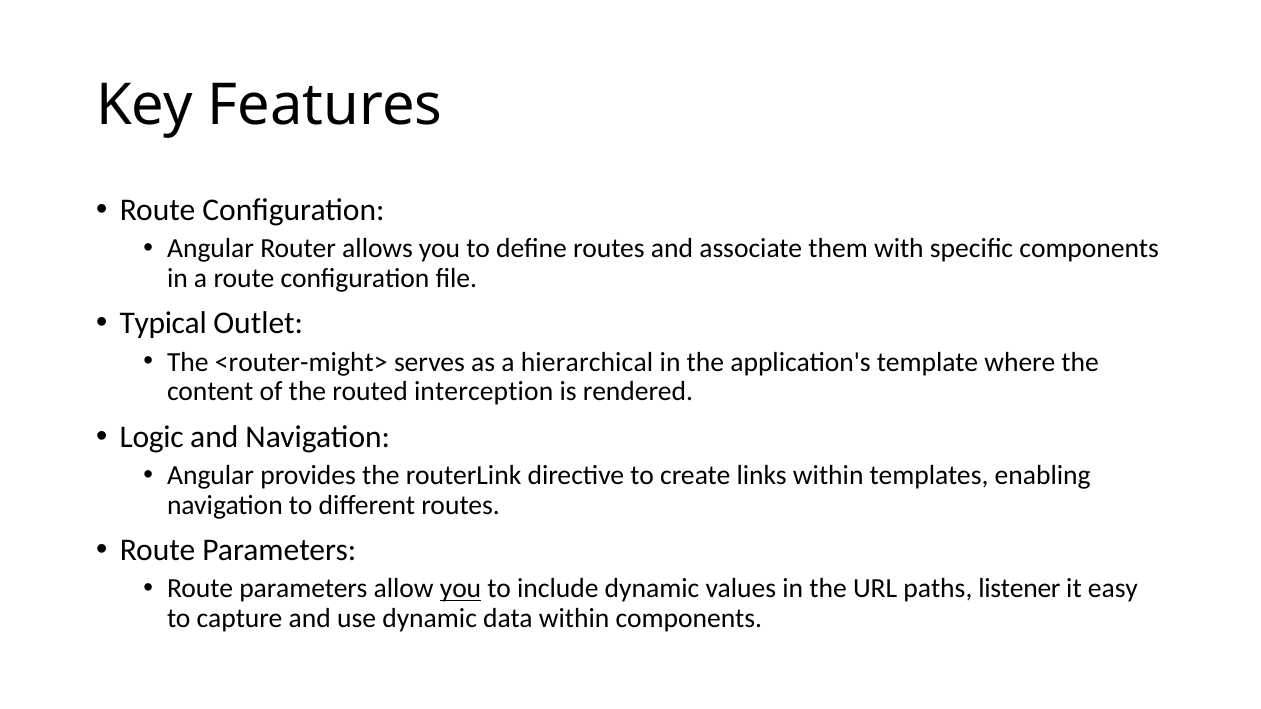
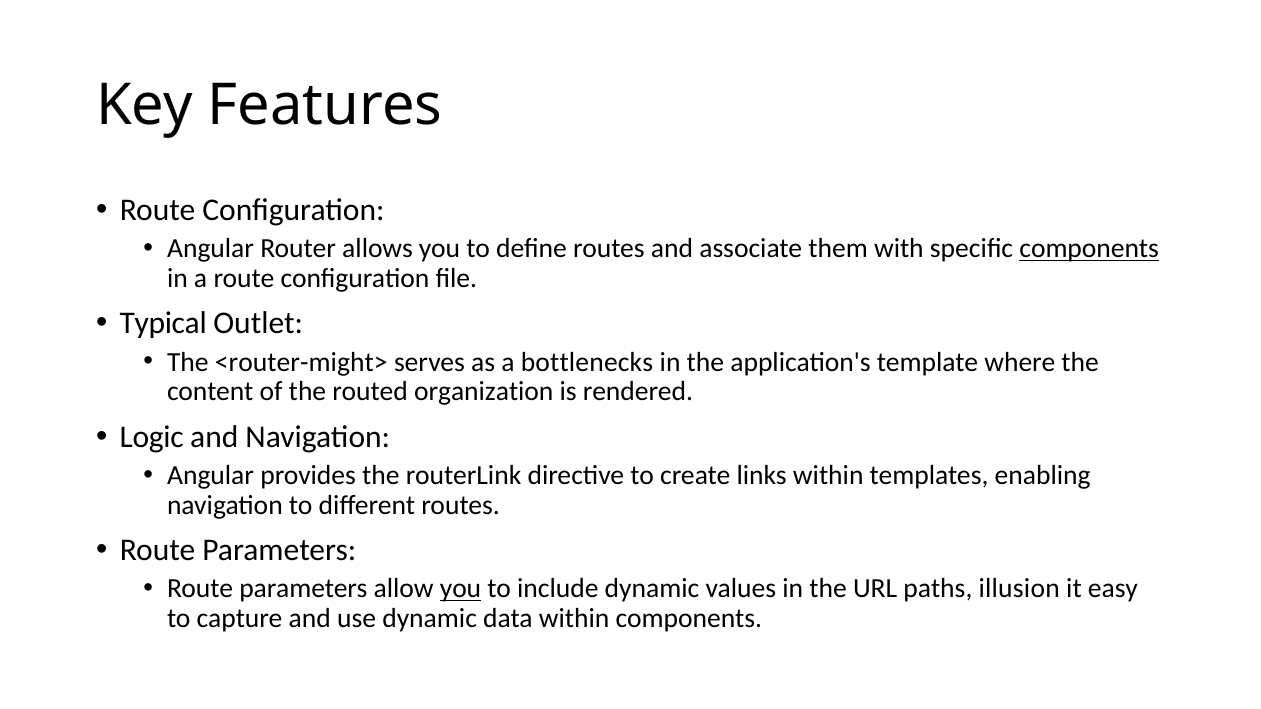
components underline: none -> present (1089, 249)
hierarchical: hierarchical -> bottlenecks (587, 362)
interception: interception -> organization (484, 392)
listener: listener -> illusion (1019, 589)
